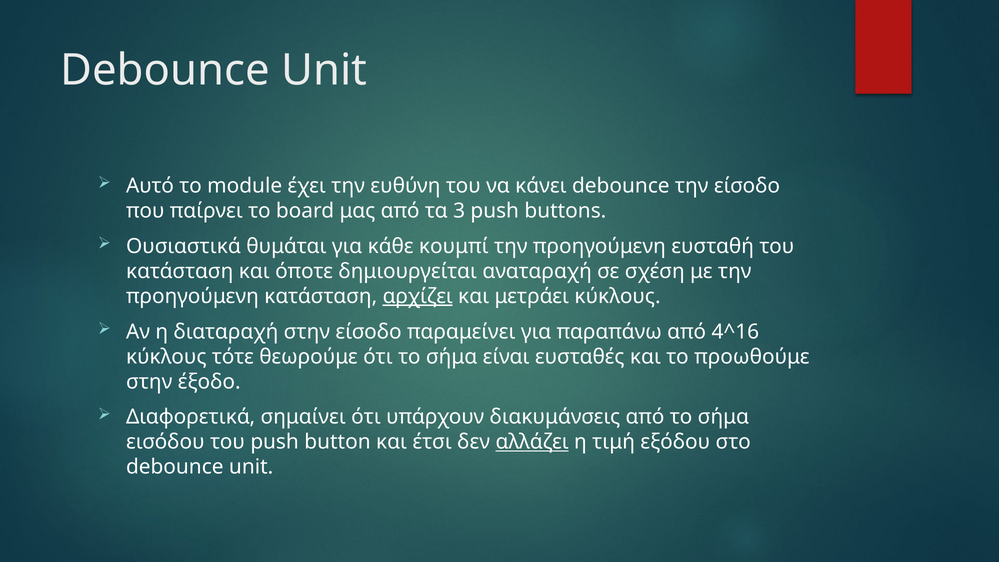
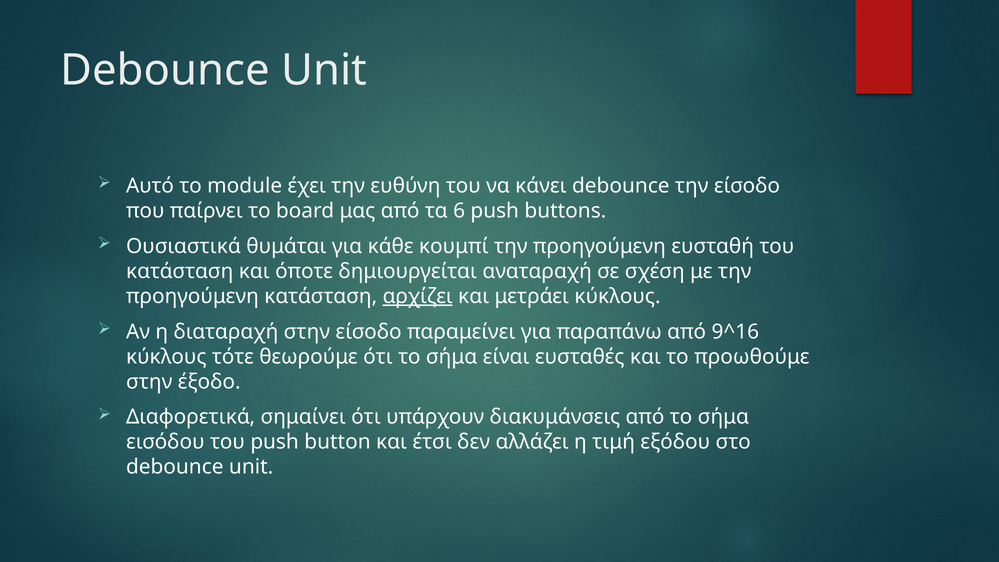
3: 3 -> 6 (459, 211)
4^16: 4^16 -> 9^16 (735, 332)
αλλάζει underline: present -> none (532, 442)
